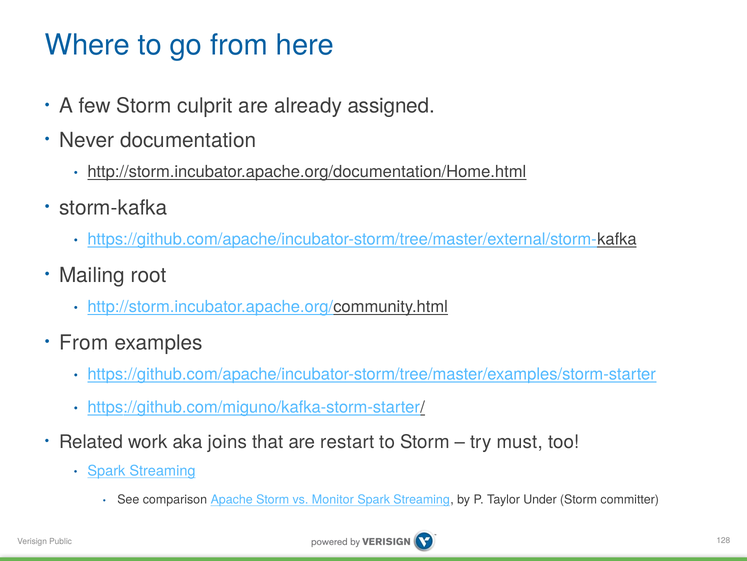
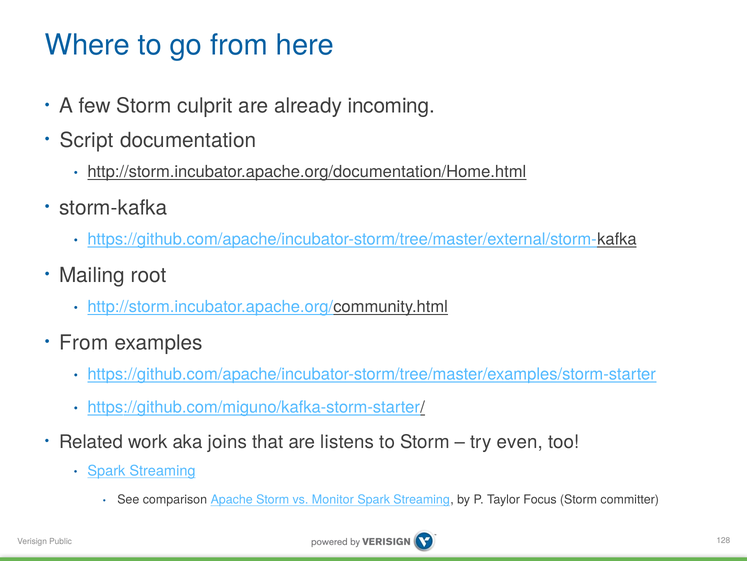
assigned: assigned -> incoming (391, 106)
Never: Never -> Script (87, 140)
restart: restart -> listens (347, 441)
must: must -> even (520, 441)
Under: Under -> Focus (540, 499)
